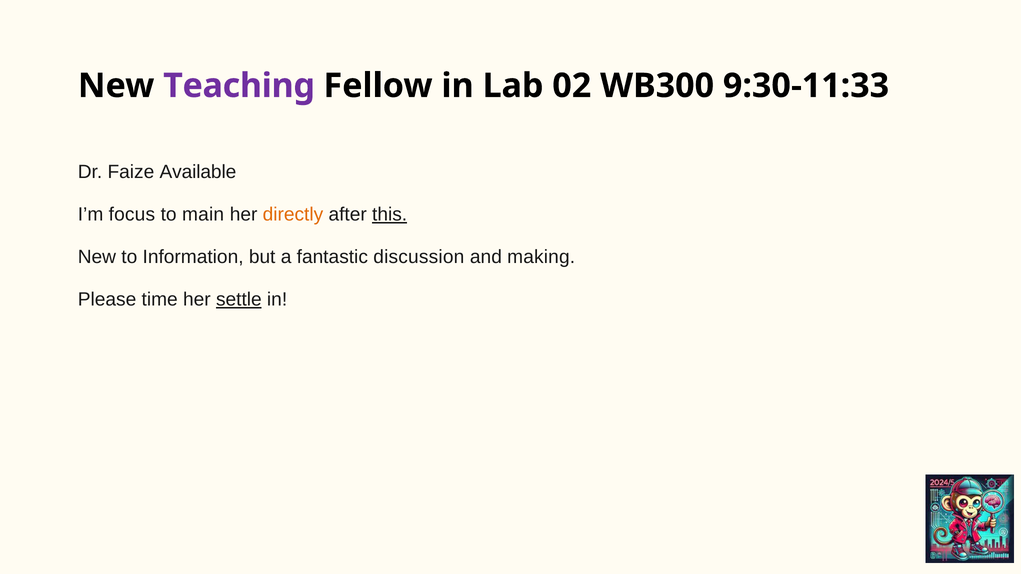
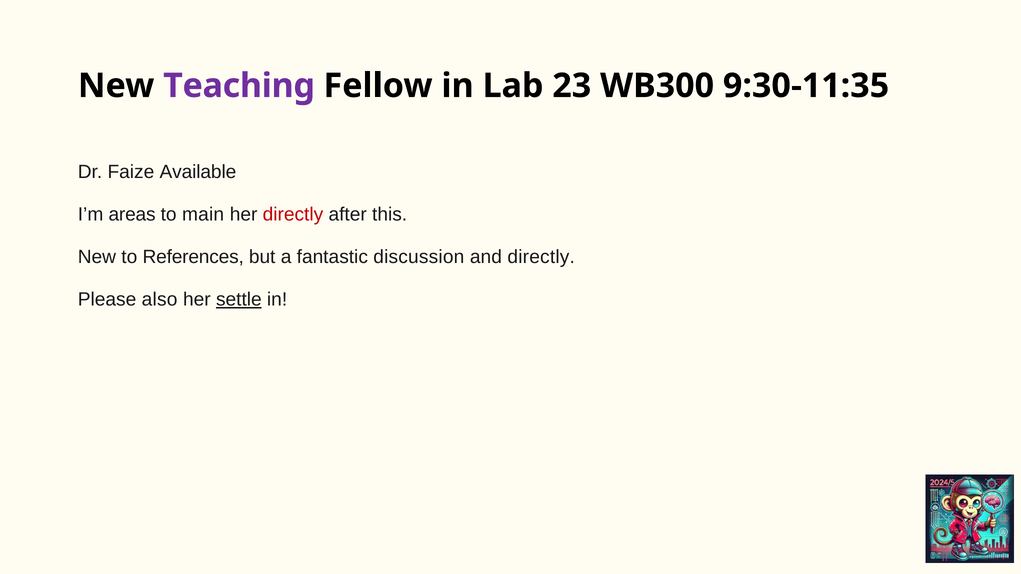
02: 02 -> 23 (572, 86)
9:30-11:33: 9:30-11:33 -> 9:30-11:35 (806, 86)
focus: focus -> areas (132, 215)
directly colour: orange -> red (293, 215)
this underline: present -> none (390, 215)
Information: Information -> References (193, 257)
and making: making -> directly (541, 257)
time: time -> also (160, 300)
